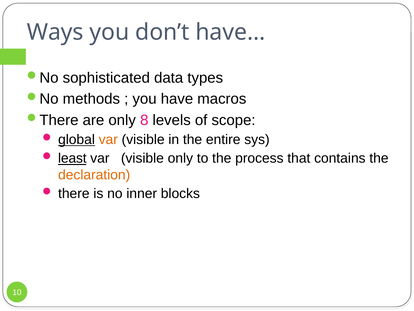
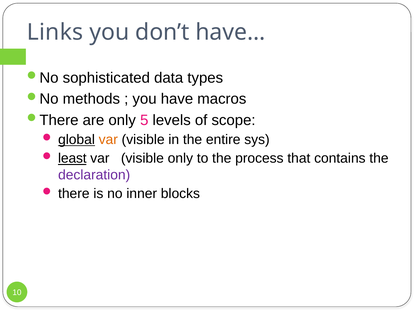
Ways: Ways -> Links (55, 32)
8: 8 -> 5 (144, 120)
declaration colour: orange -> purple (94, 175)
